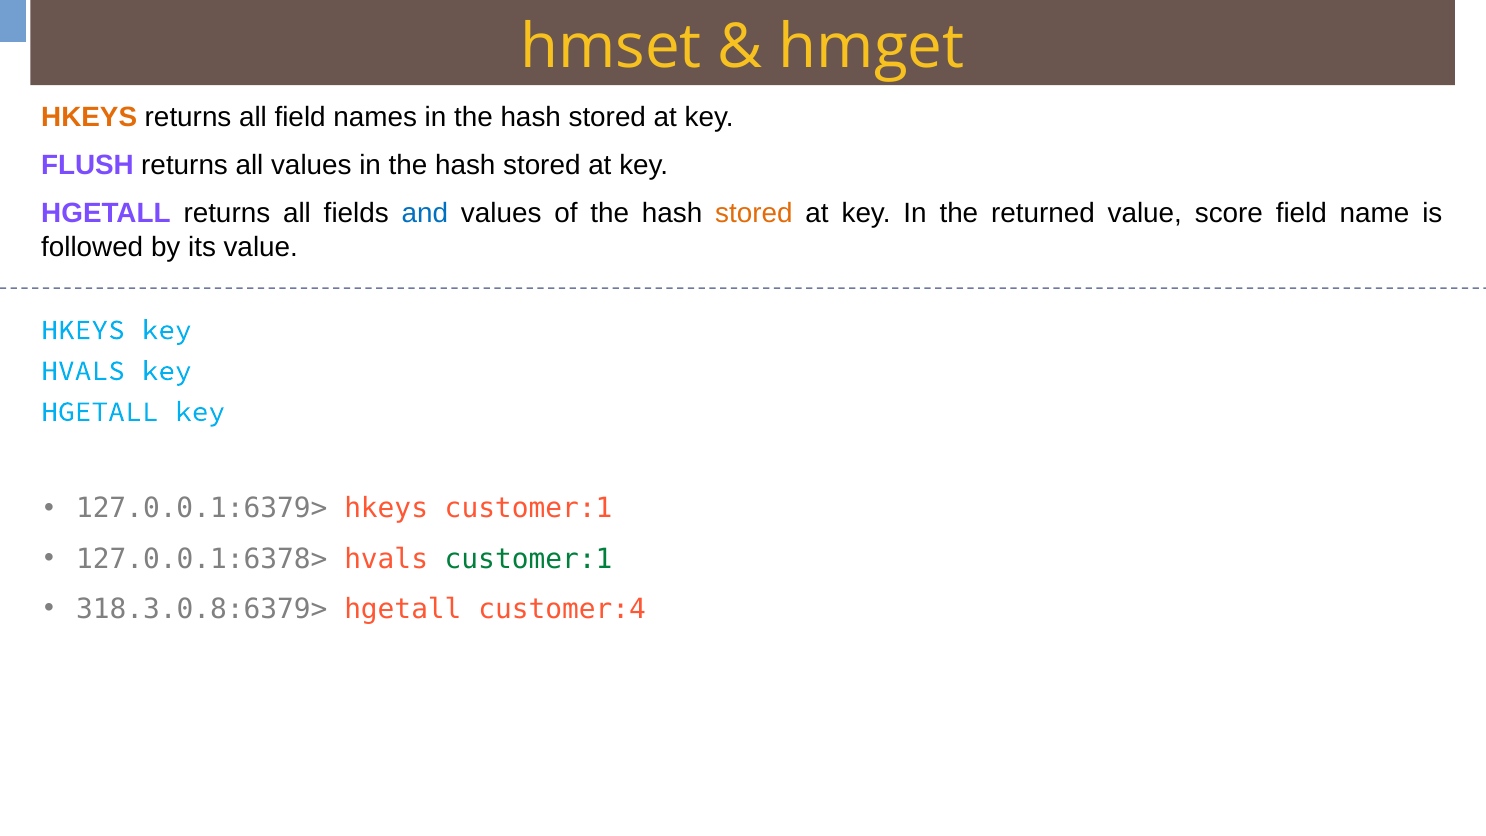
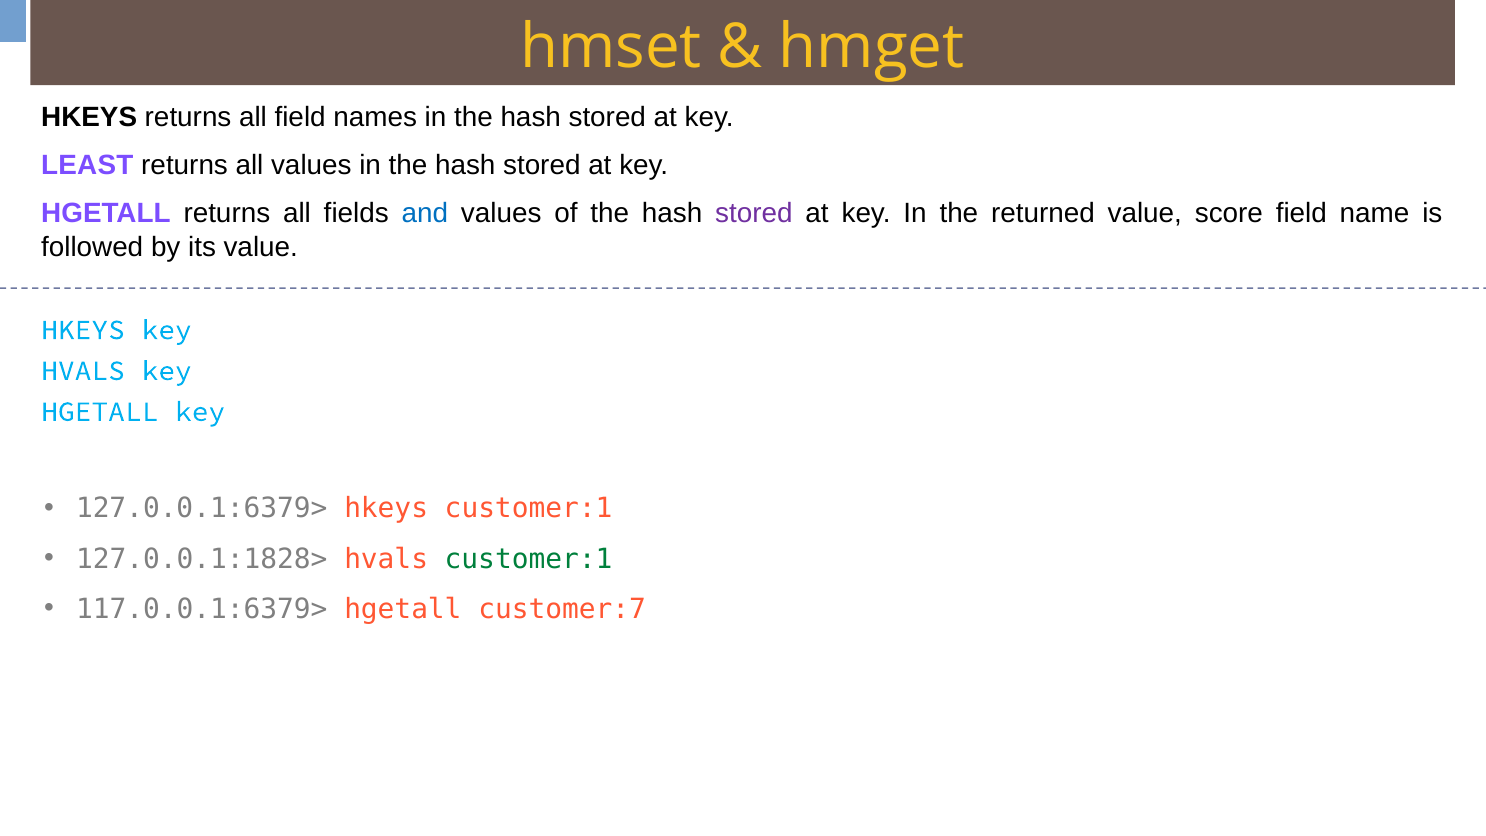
HKEYS colour: orange -> black (89, 117)
FLUSH: FLUSH -> LEAST (87, 165)
stored colour: orange -> purple (754, 214)
127.0.0.1:6378>: 127.0.0.1:6378> -> 127.0.0.1:1828> (202, 559)
318.3.0.8:6379>: 318.3.0.8:6379> -> 117.0.0.1:6379> (202, 609)
customer:4: customer:4 -> customer:7 (562, 609)
